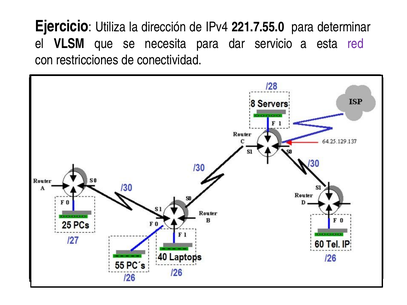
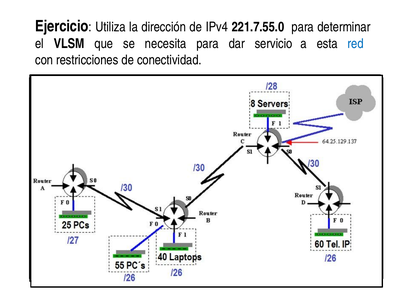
red colour: purple -> blue (356, 44)
